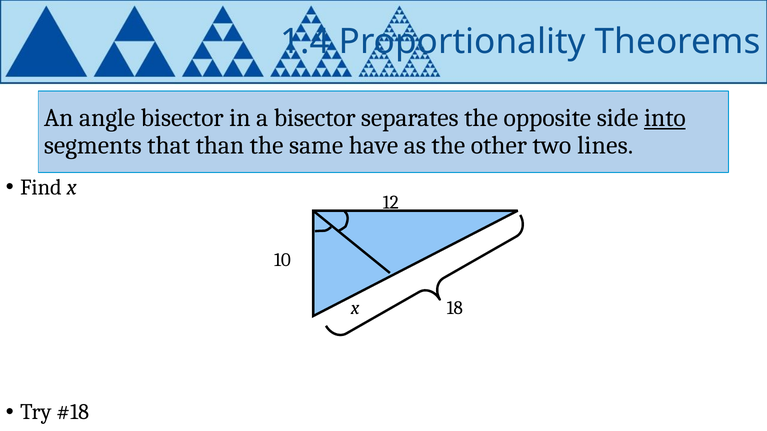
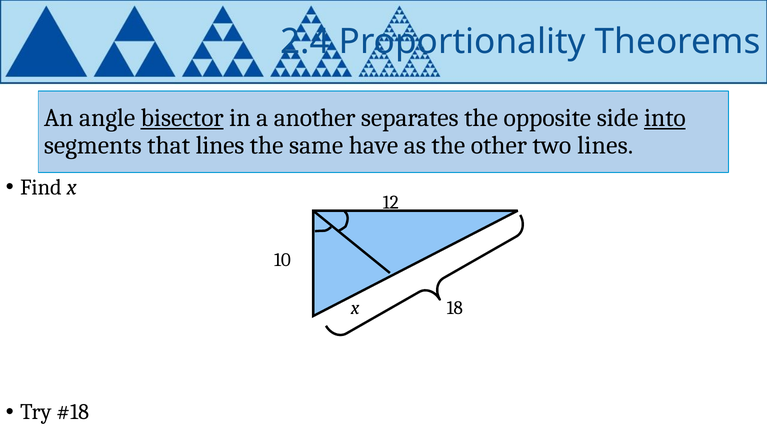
1.4: 1.4 -> 2.4 (305, 41)
bisector underline: none -> present (182, 118)
a bisector: bisector -> another (315, 118)
that than: than -> lines (220, 145)
